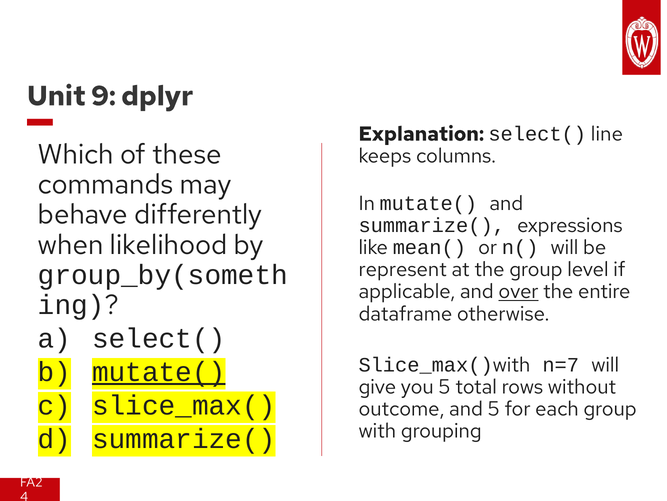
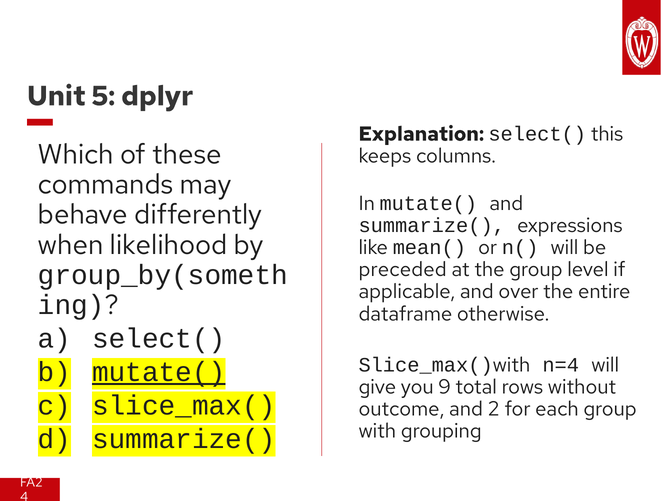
9: 9 -> 5 (103, 96)
line: line -> this (607, 134)
represent: represent -> preceded (403, 269)
over underline: present -> none (519, 291)
n=7: n=7 -> n=4 (561, 364)
you 5: 5 -> 9 (445, 386)
and 5: 5 -> 2 (494, 408)
